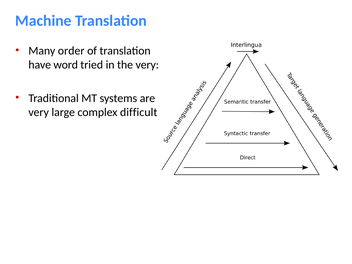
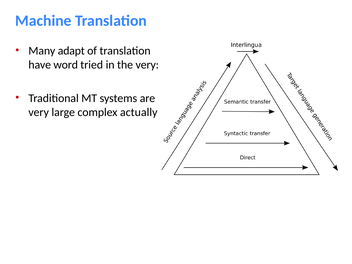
order: order -> adapt (71, 51)
difficult: difficult -> actually (139, 112)
